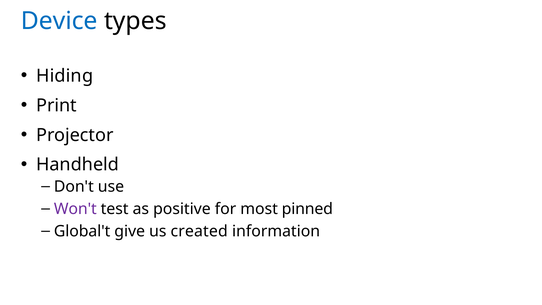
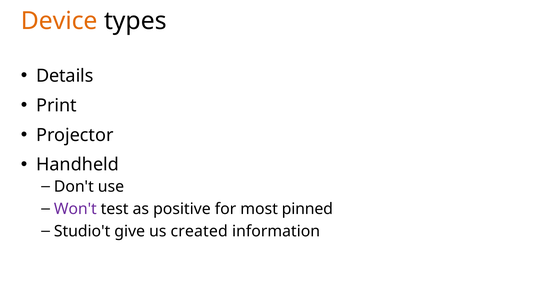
Device colour: blue -> orange (59, 21)
Hiding: Hiding -> Details (65, 76)
Global't: Global't -> Studio't (82, 231)
